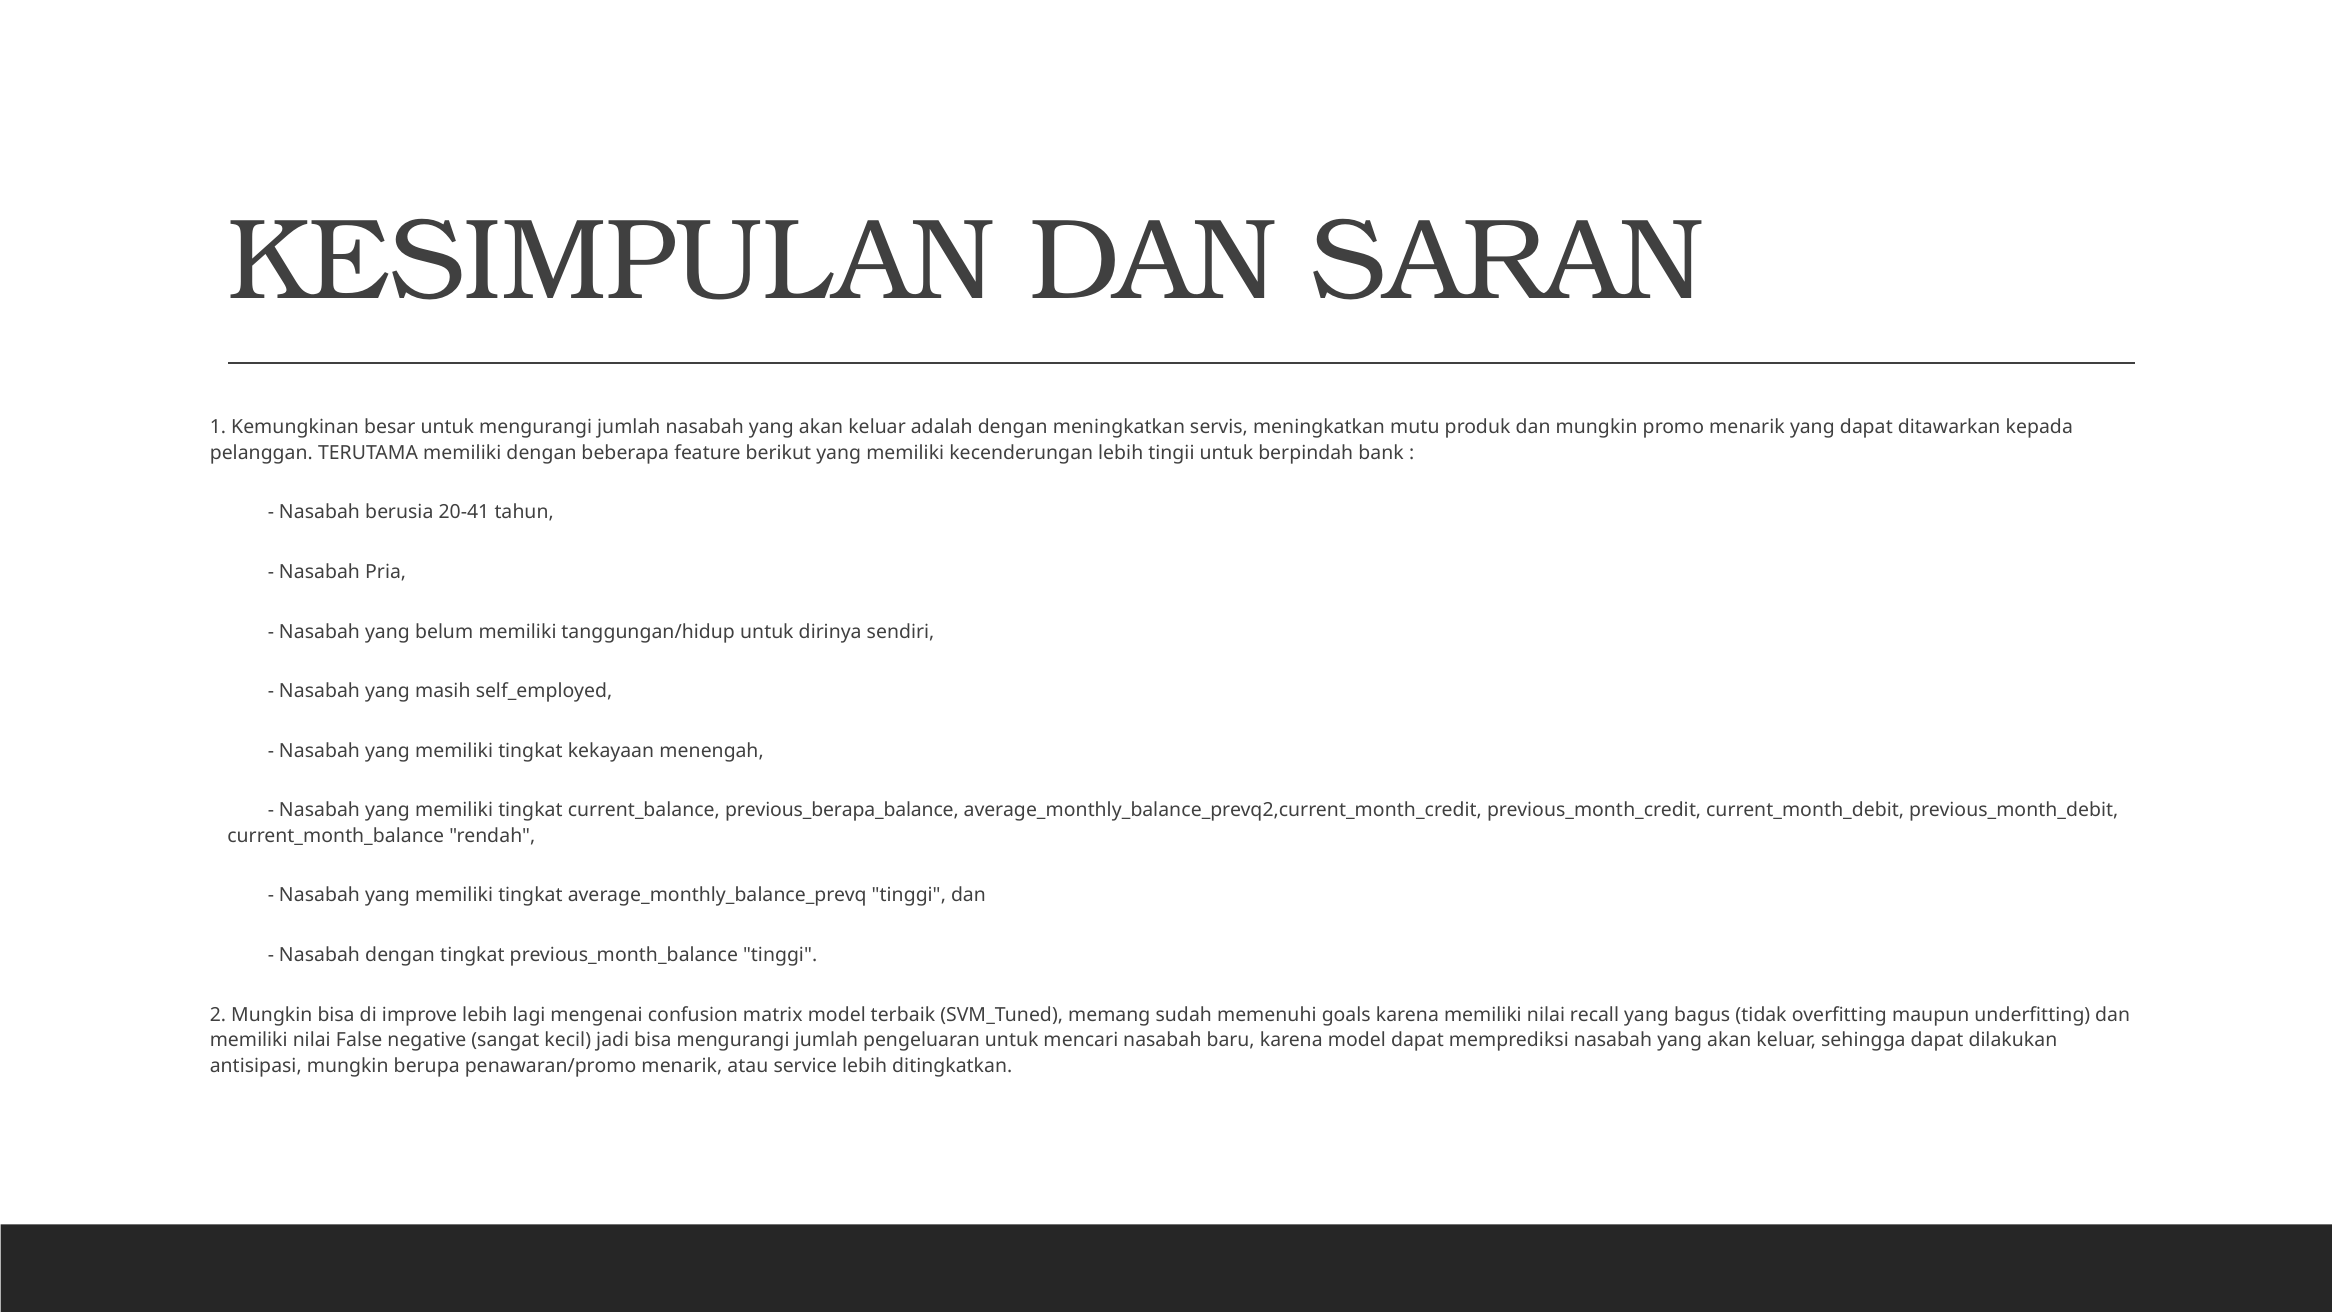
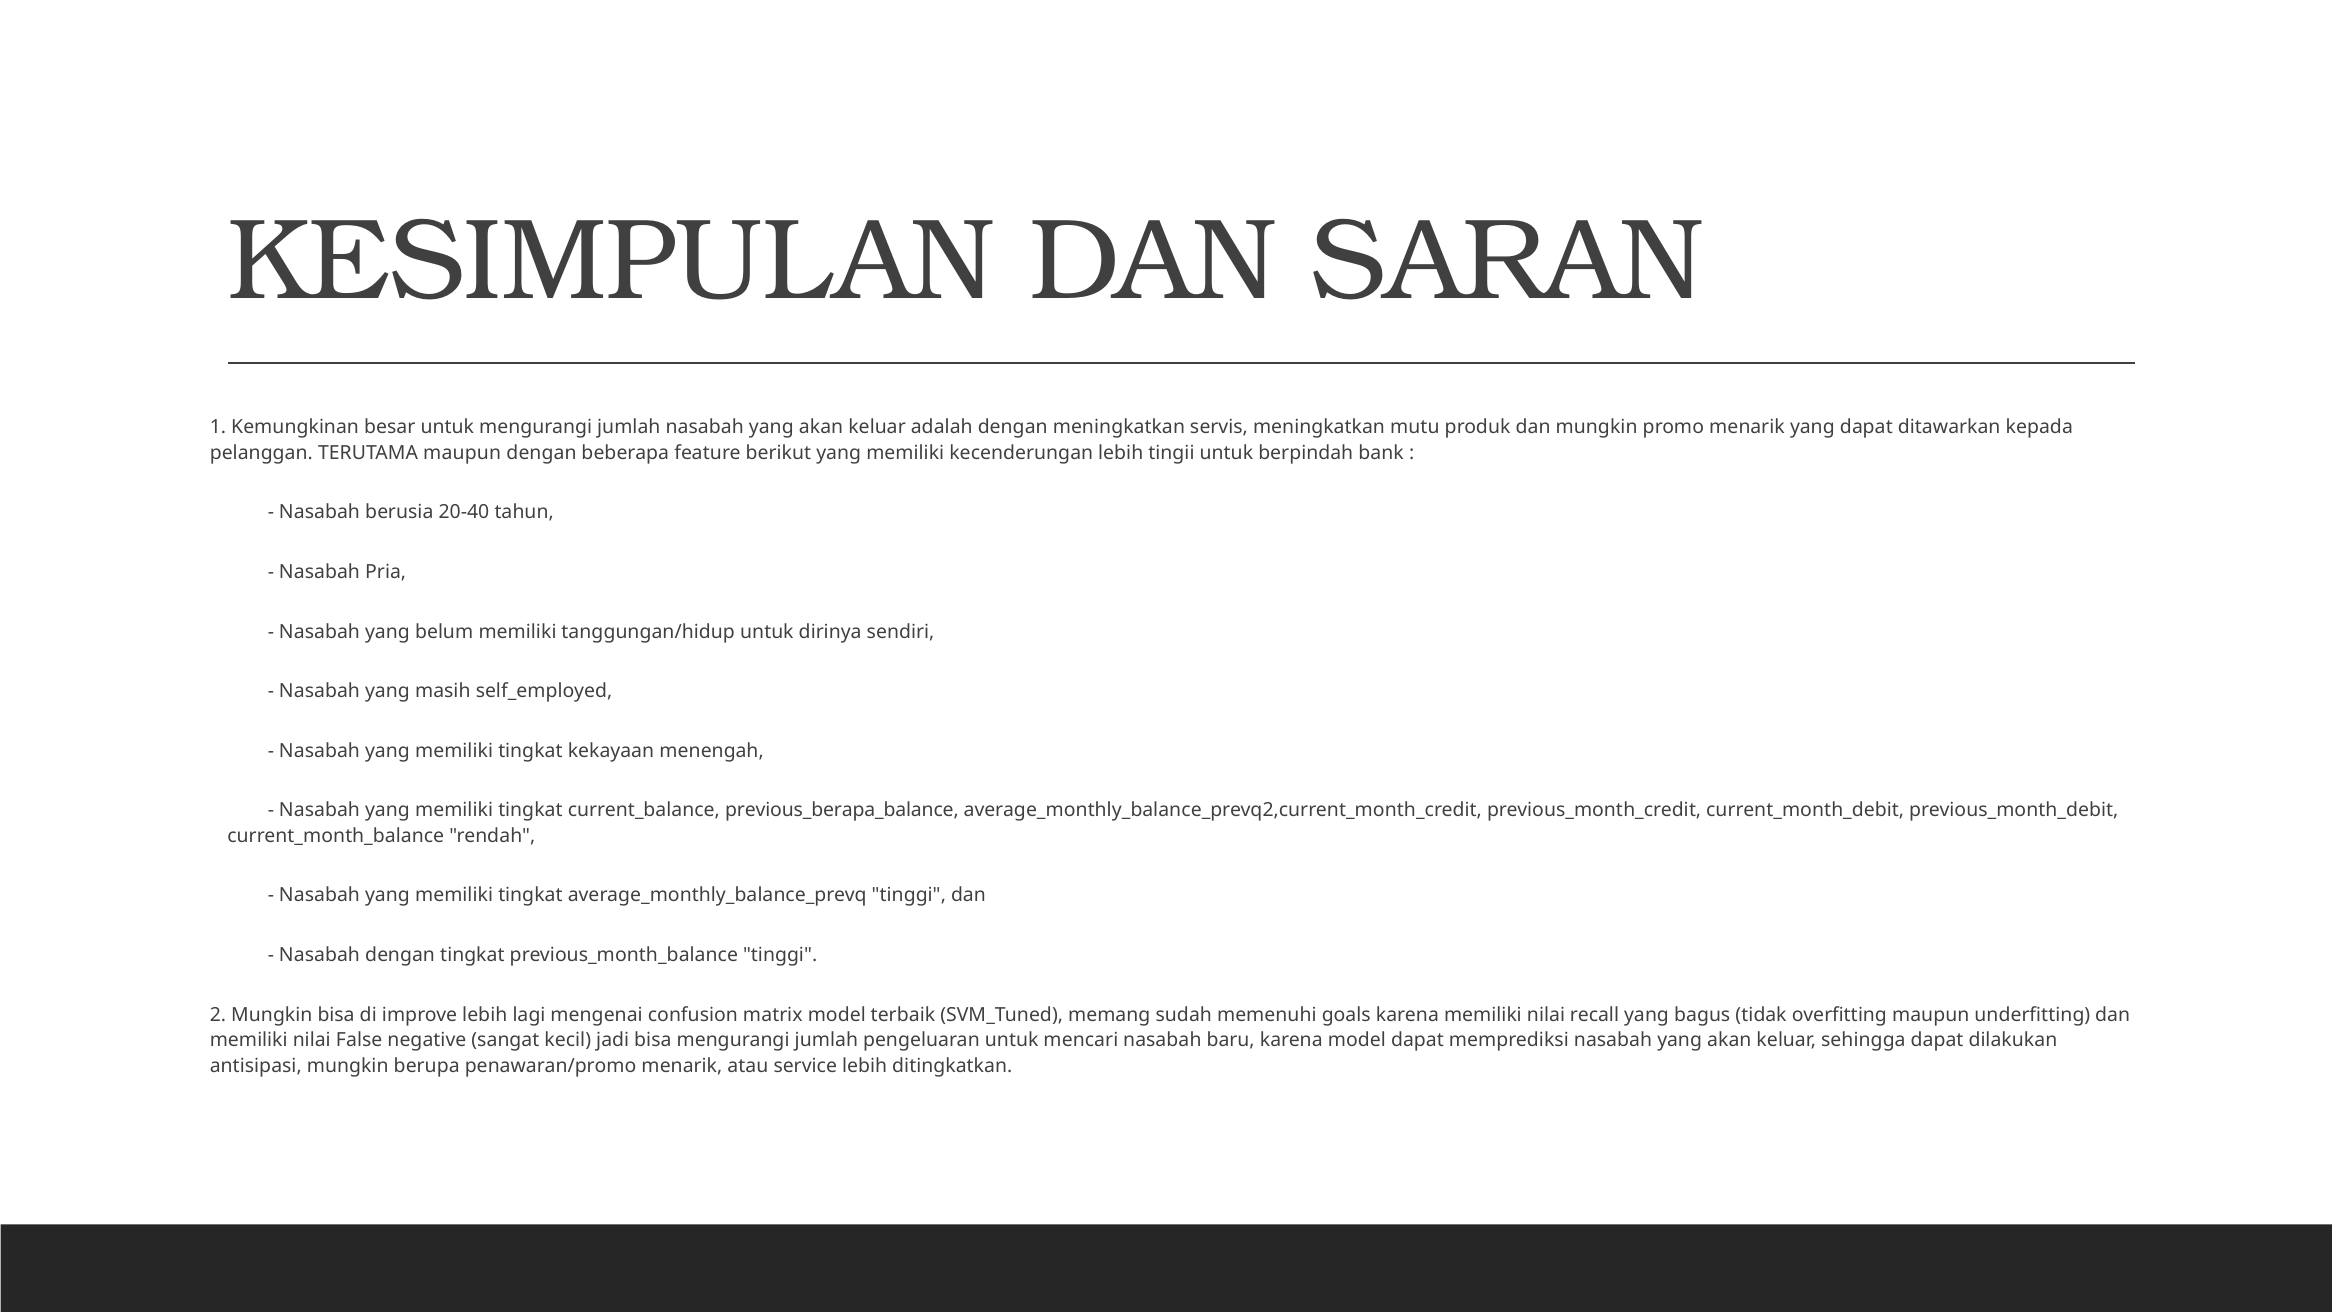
TERUTAMA memiliki: memiliki -> maupun (462, 453)
20-41: 20-41 -> 20-40 (464, 512)
